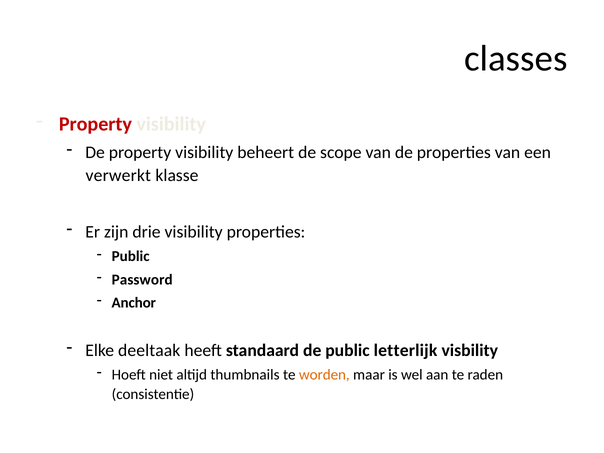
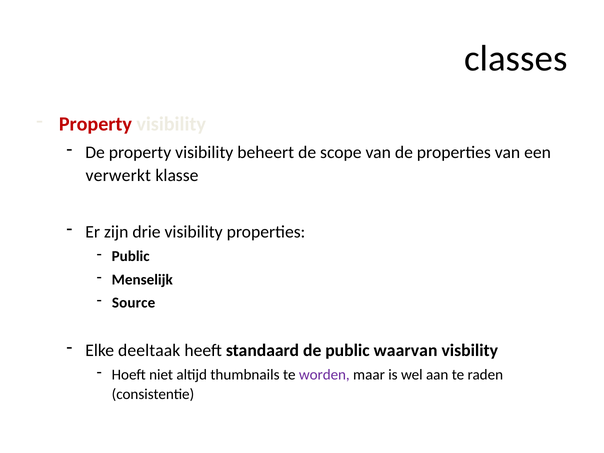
Password: Password -> Menselijk (142, 280)
Anchor: Anchor -> Source (134, 303)
letterlijk: letterlijk -> waarvan (406, 350)
worden colour: orange -> purple (324, 375)
